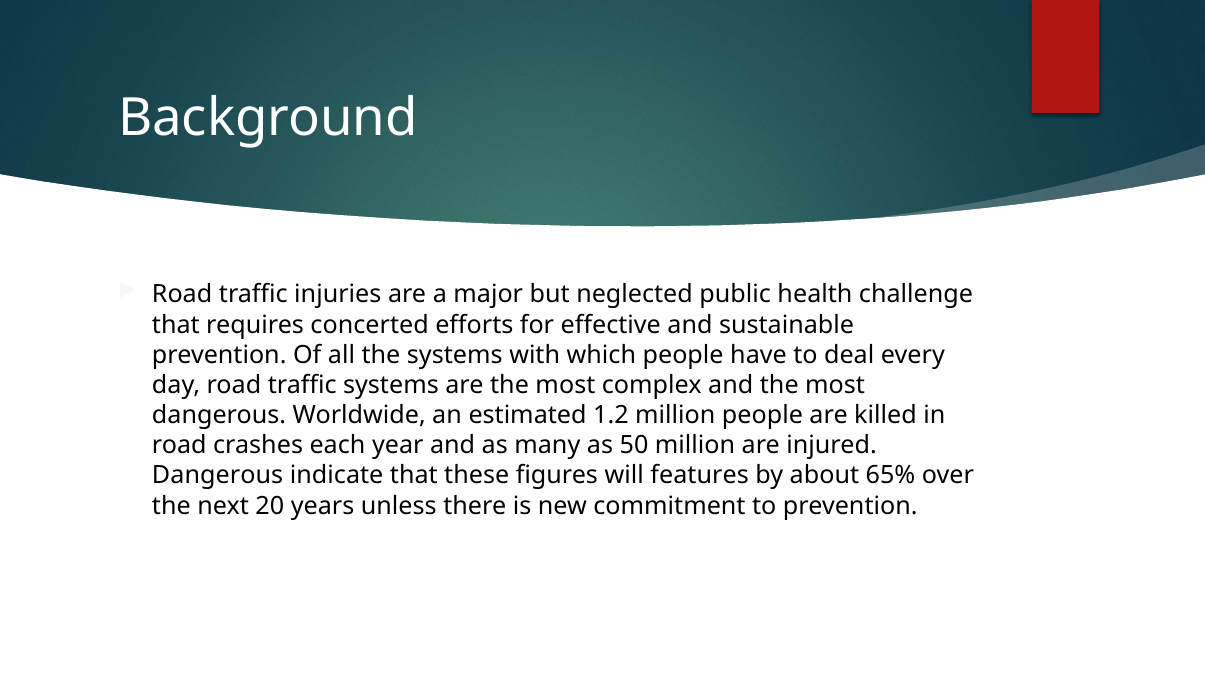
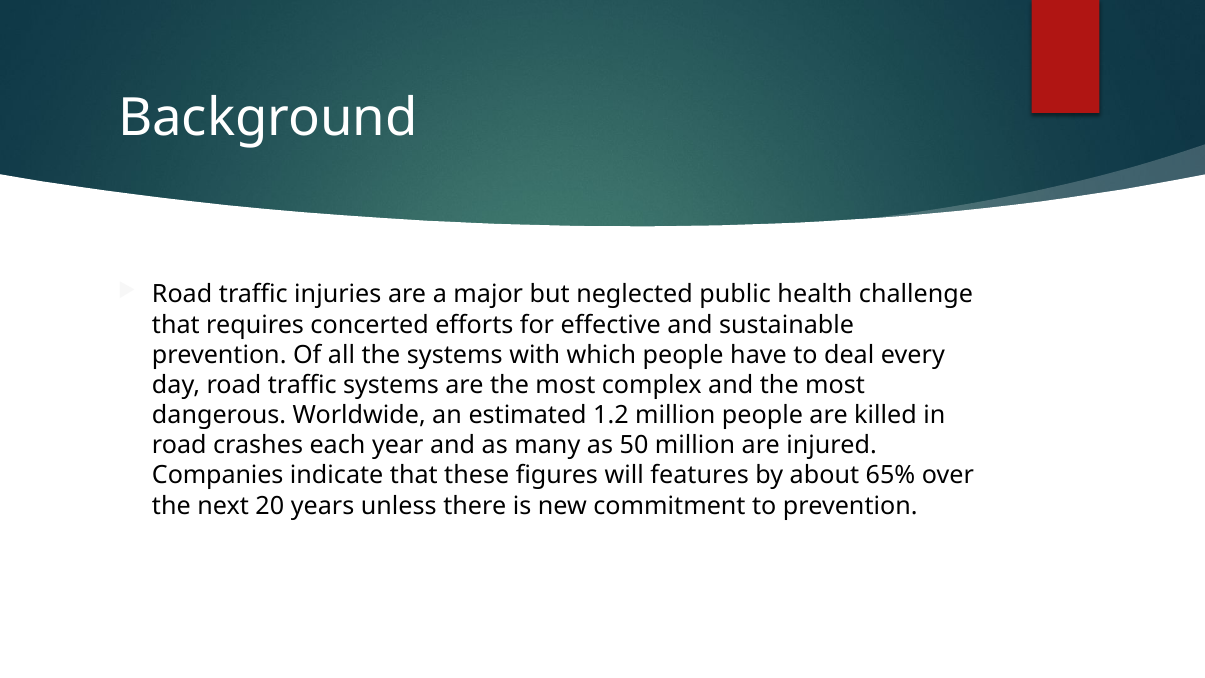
Dangerous: Dangerous -> Companies (218, 476)
